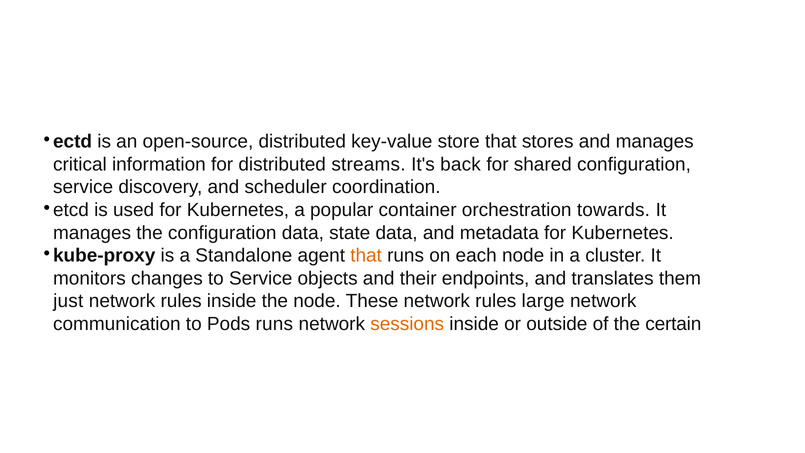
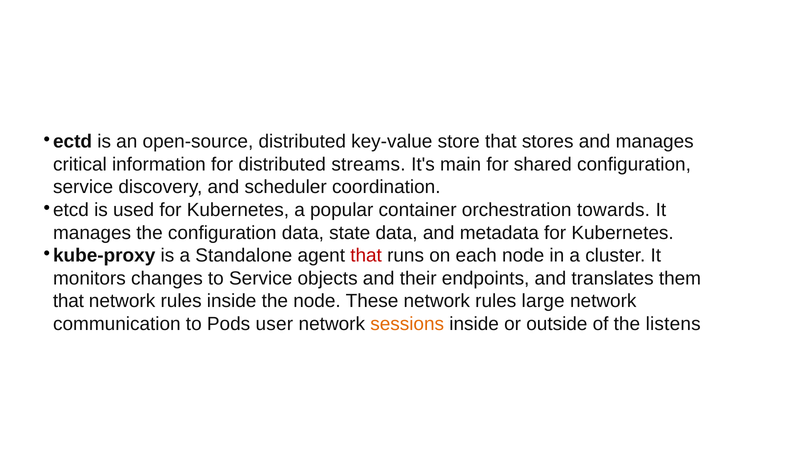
back: back -> main (461, 164)
that colour: orange -> red (366, 255)
just: just -> that (68, 301)
Pods runs: runs -> user (274, 324)
certain: certain -> listens (673, 324)
